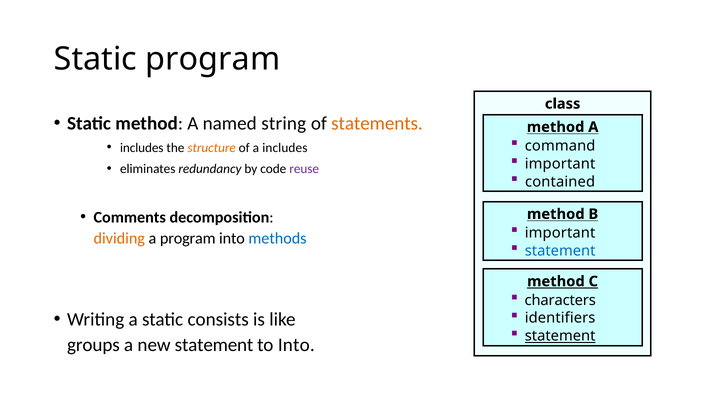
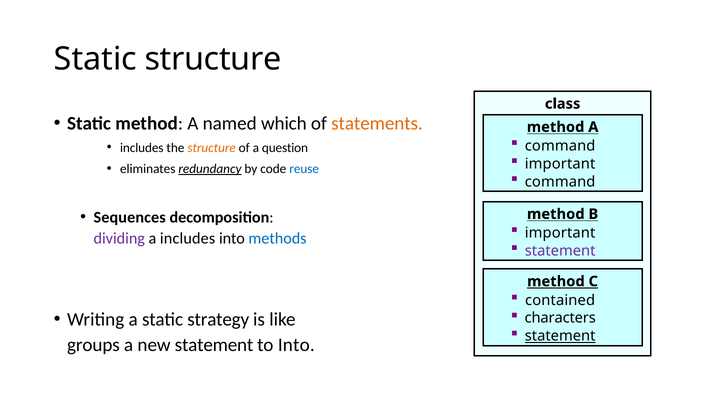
Static program: program -> structure (213, 59)
string: string -> which (284, 123)
a includes: includes -> question (285, 148)
redundancy underline: none -> present (210, 169)
reuse colour: purple -> blue (304, 169)
contained: contained -> command (560, 182)
Comments: Comments -> Sequences (130, 217)
dividing colour: orange -> purple (119, 239)
a program: program -> includes (188, 239)
statement colour: blue -> purple (560, 251)
characters: characters -> contained (560, 300)
consists: consists -> strategy (218, 320)
identifiers: identifiers -> characters (560, 318)
